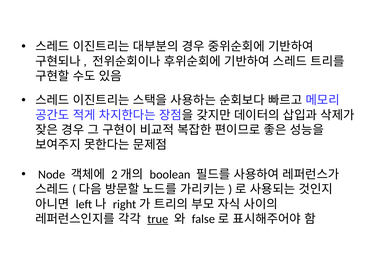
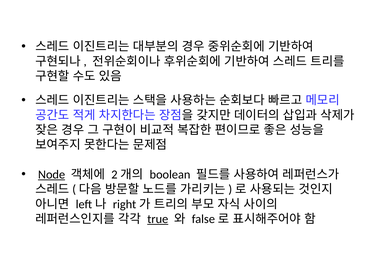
Node underline: none -> present (52, 174)
